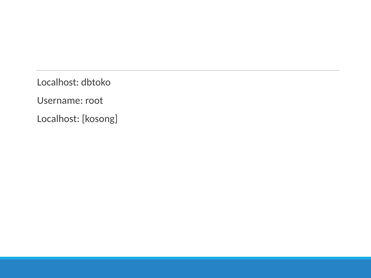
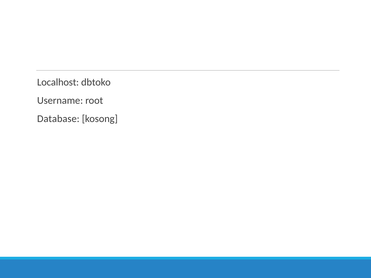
Localhost: Localhost -> Database (58, 119)
